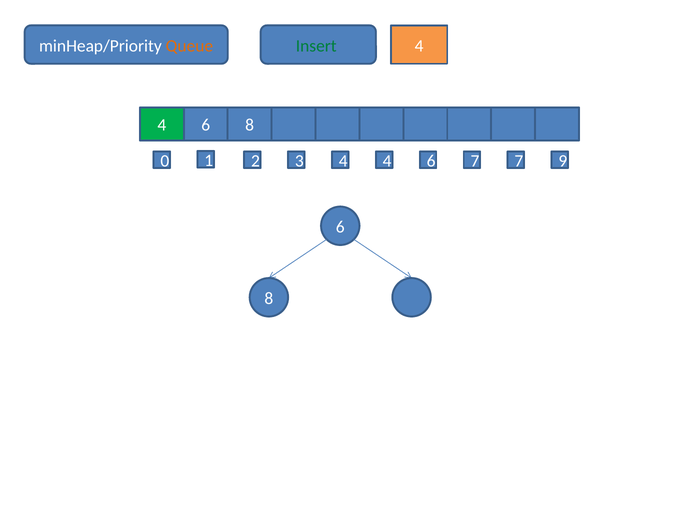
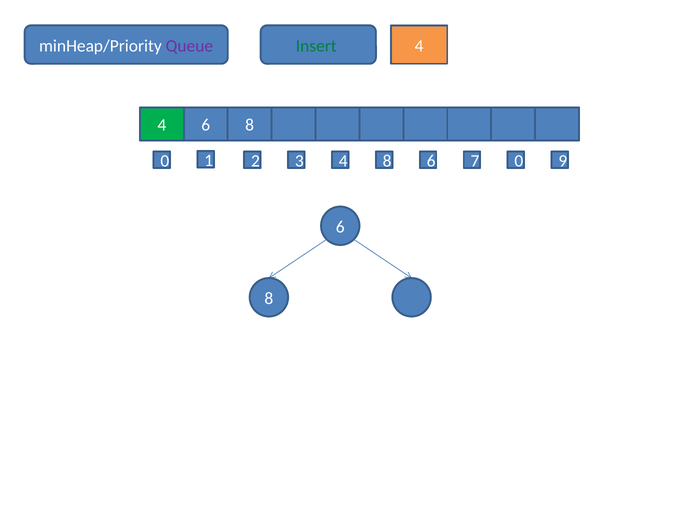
Queue colour: orange -> purple (189, 46)
4 4: 4 -> 8 (387, 161)
7 7: 7 -> 0 (519, 161)
